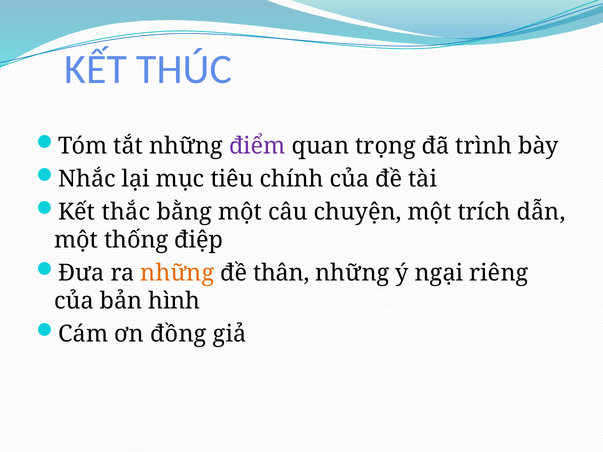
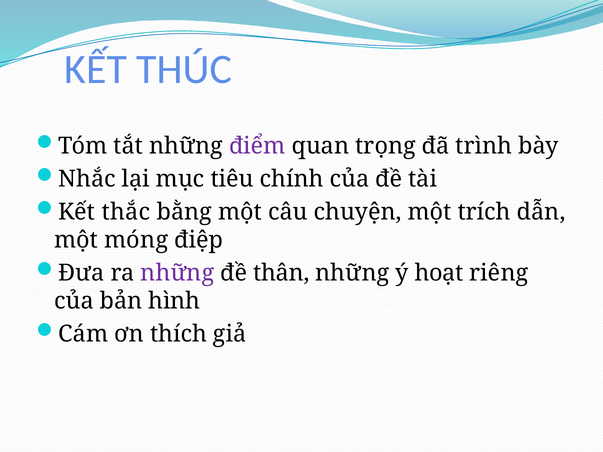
thống: thống -> móng (136, 240)
những colour: orange -> purple (177, 273)
ngại: ngại -> hoạt (439, 273)
đồng: đồng -> thích (178, 334)
